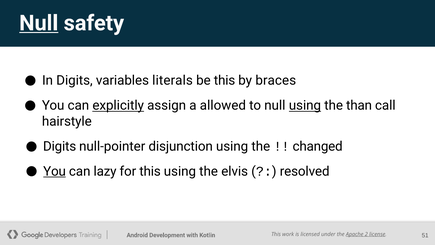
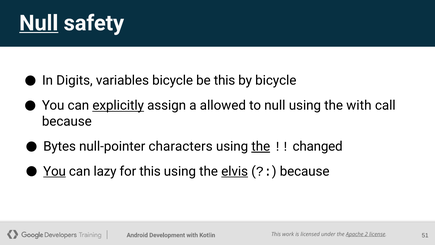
variables literals: literals -> bicycle (173, 80)
by braces: braces -> bicycle (276, 80)
using underline: present -> none (305, 105)
the than: than -> with (359, 105)
hairstyle: hairstyle -> because (67, 121)
Digits: Digits -> Bytes (60, 146)
disjunction: disjunction -> characters (181, 146)
the underline: none -> present (261, 146)
elvis underline: none -> present (235, 171)
resolved: resolved -> because (305, 171)
